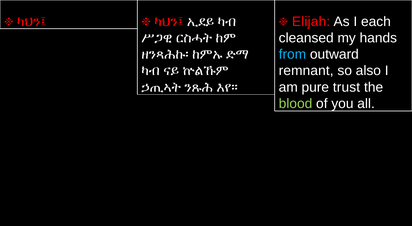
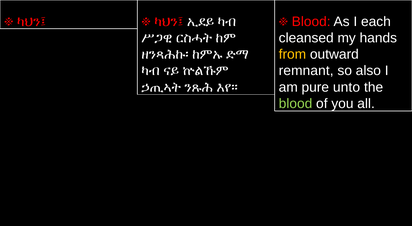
Elijah: Elijah -> Blood (311, 22)
from colour: light blue -> yellow (292, 55)
trust: trust -> unto (347, 87)
